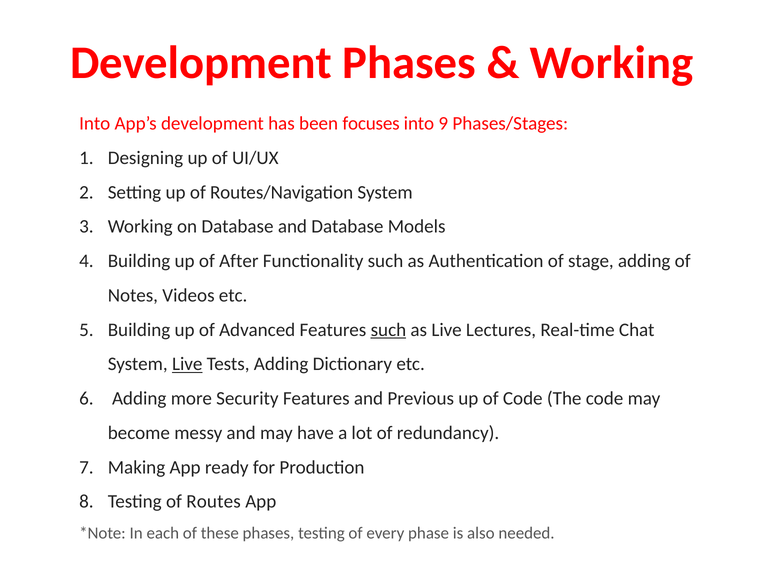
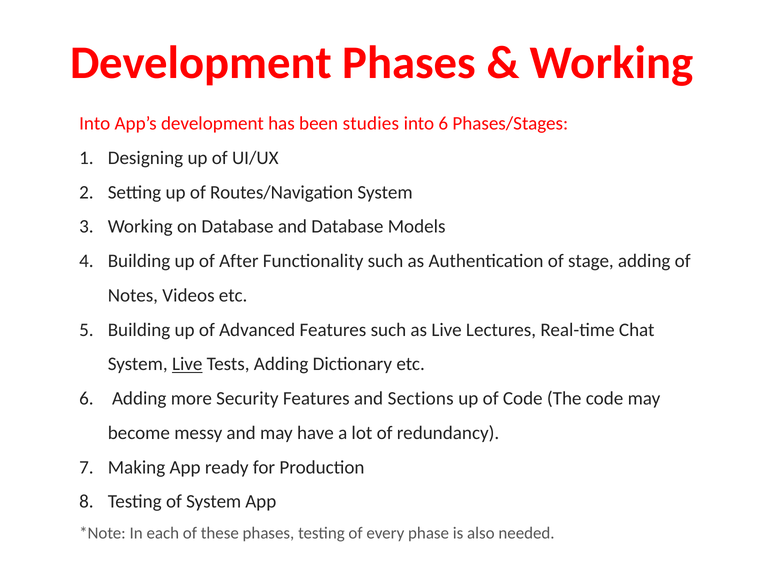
focuses: focuses -> studies (371, 124)
into 9: 9 -> 6 (443, 124)
such underline: present -> none (388, 330)
Previous: Previous -> Sections (421, 399)
of Routes: Routes -> System (214, 502)
